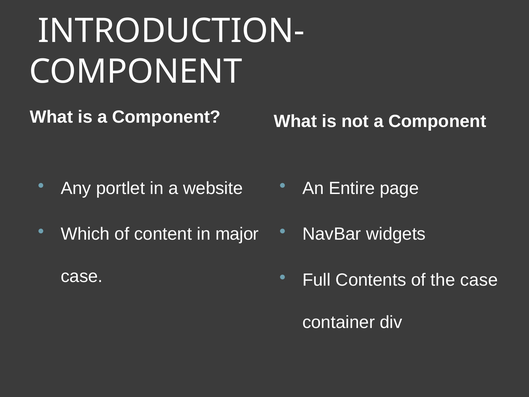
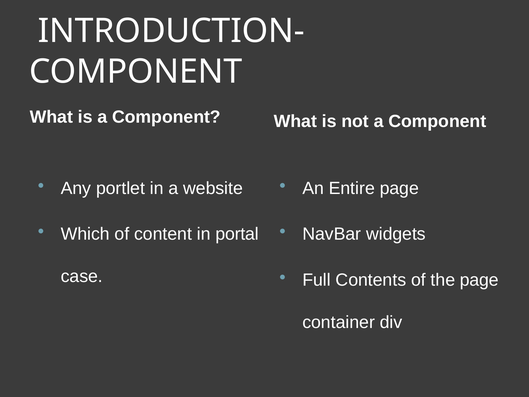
major: major -> portal (237, 234)
the case: case -> page (479, 280)
